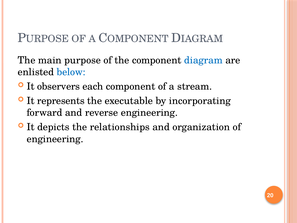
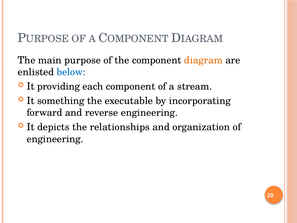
diagram colour: blue -> orange (203, 60)
observers: observers -> providing (59, 86)
represents: represents -> something (61, 101)
